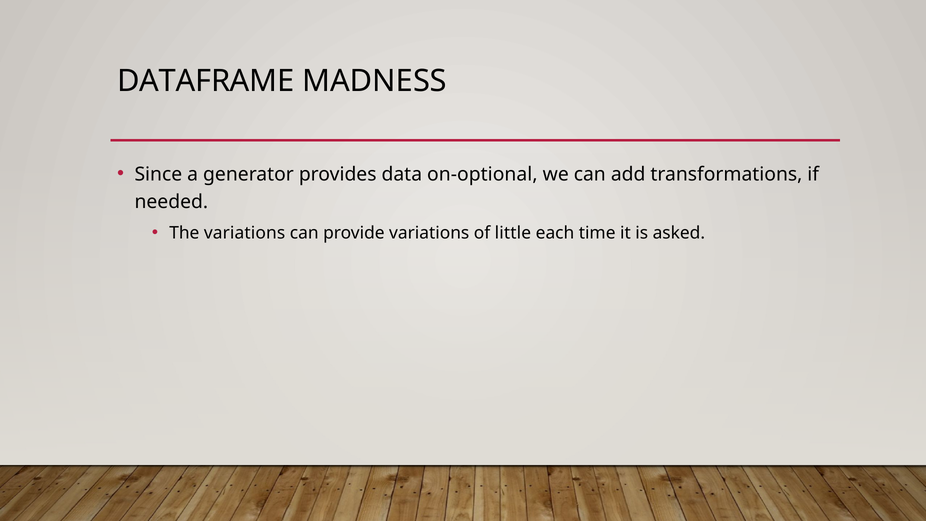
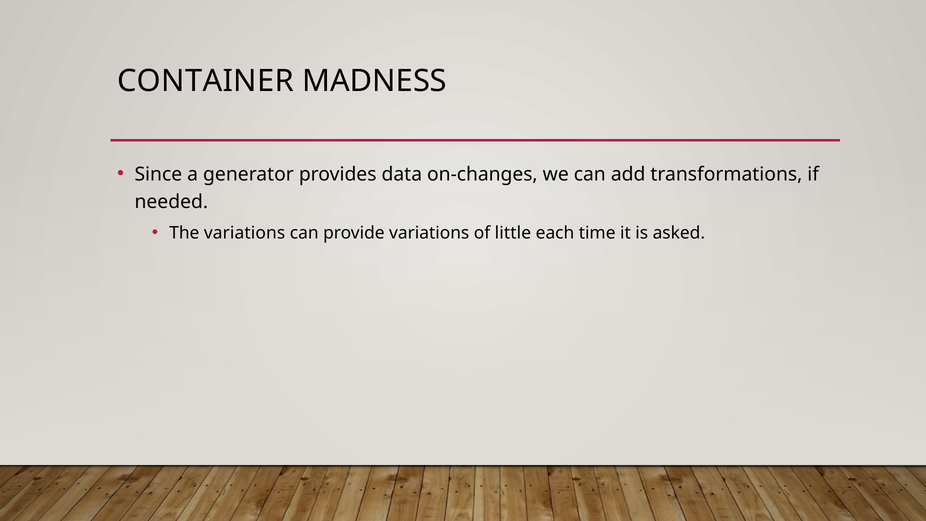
DATAFRAME: DATAFRAME -> CONTAINER (205, 81)
on-optional: on-optional -> on-changes (482, 174)
